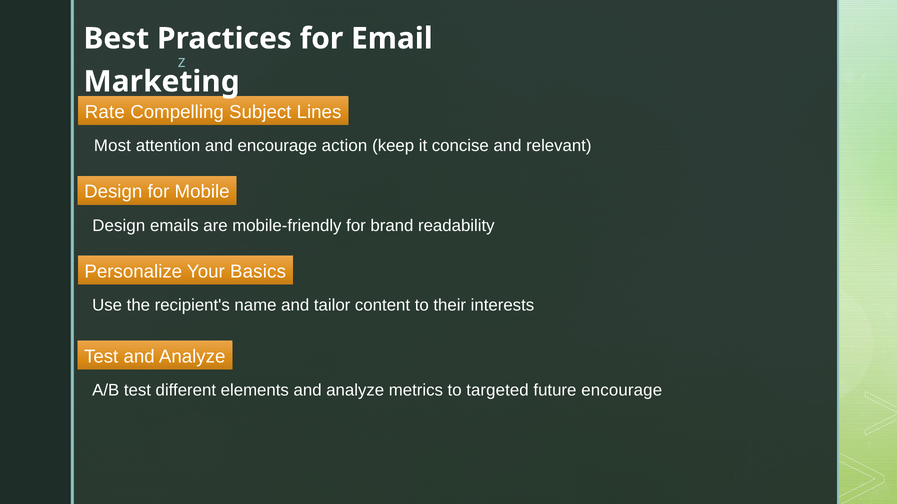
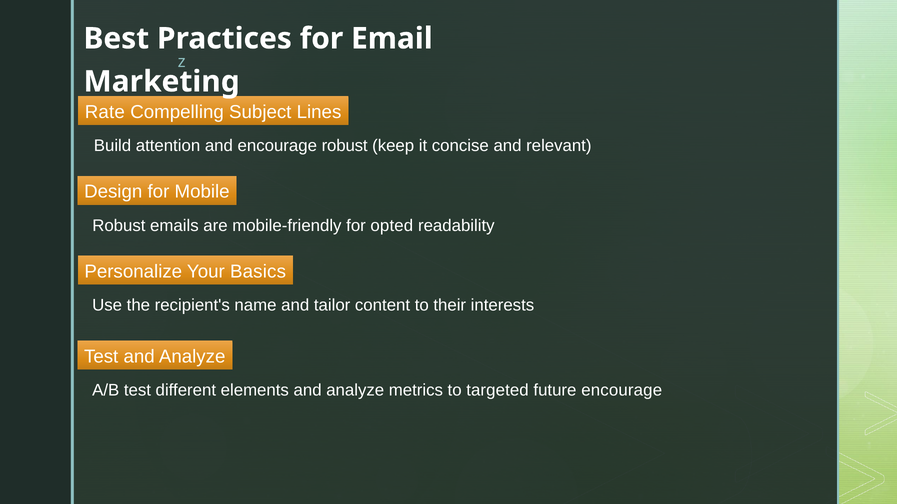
Most: Most -> Build (113, 146)
encourage action: action -> robust (345, 146)
Design: Design -> Robust (119, 226)
brand: brand -> opted (392, 226)
